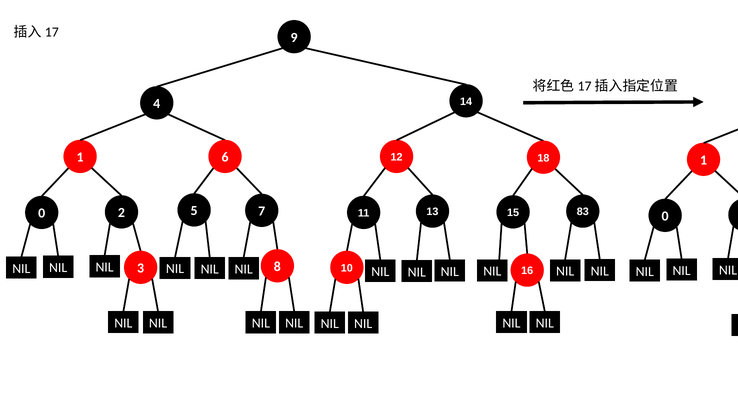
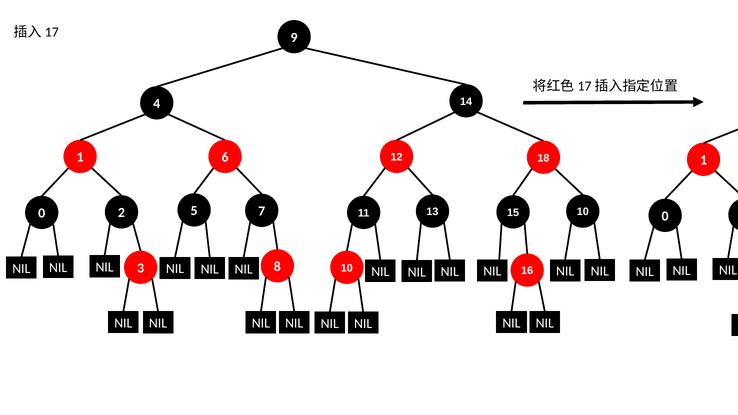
7 83: 83 -> 10 (583, 212)
